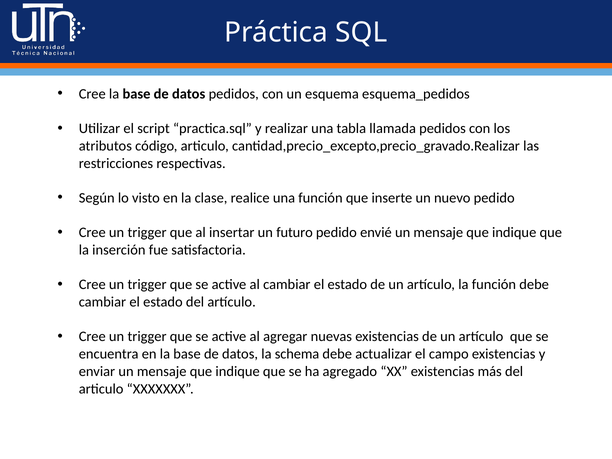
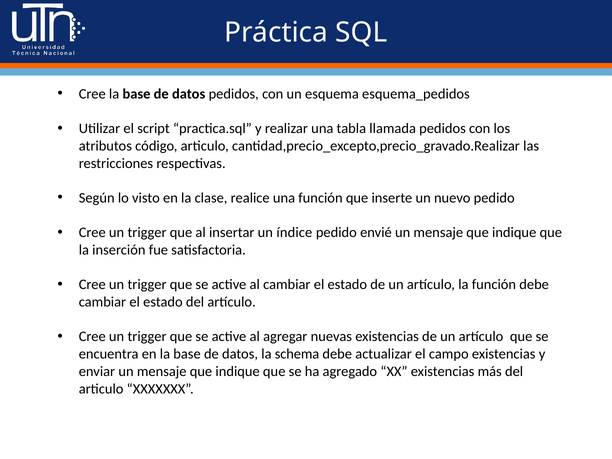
futuro: futuro -> índice (294, 233)
